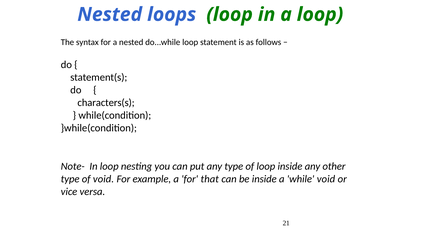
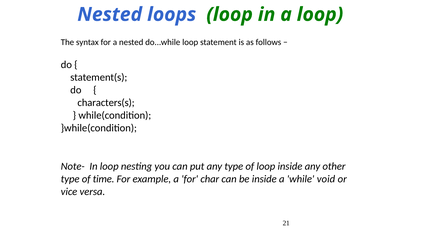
of void: void -> time (104, 178)
that: that -> char (210, 178)
